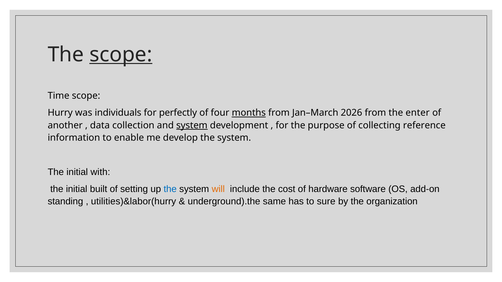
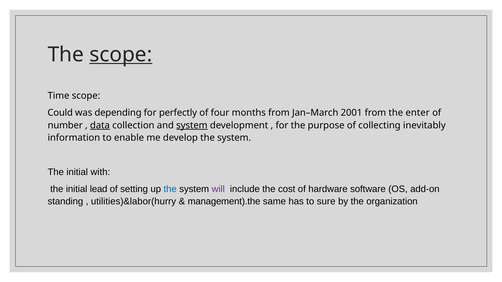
Hurry: Hurry -> Could (60, 113)
individuals: individuals -> depending (118, 113)
months underline: present -> none (249, 113)
2026: 2026 -> 2001 (351, 113)
another: another -> number (65, 125)
data underline: none -> present (100, 125)
reference: reference -> inevitably (424, 125)
built: built -> lead (99, 189)
will colour: orange -> purple (218, 189)
underground).the: underground).the -> management).the (224, 202)
